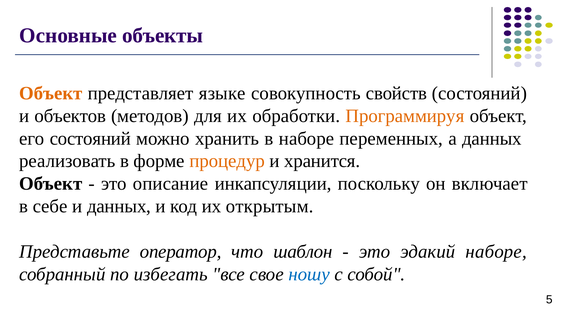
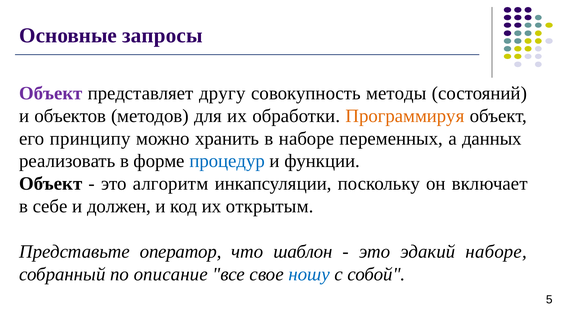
объекты: объекты -> запросы (162, 35)
Объект colour: orange -> purple (51, 93)
языке: языке -> другу (222, 93)
свойств: свойств -> методы (396, 93)
его состояний: состояний -> принципу (90, 138)
процедур colour: orange -> blue (227, 161)
хранится: хранится -> функции (322, 161)
описание: описание -> алгоритм (171, 184)
и данных: данных -> должен (119, 206)
избегать: избегать -> описание (171, 274)
